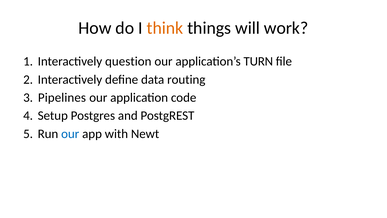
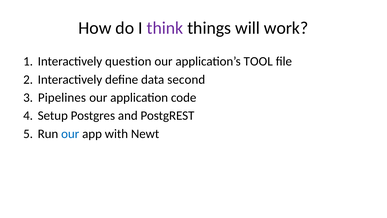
think colour: orange -> purple (165, 28)
TURN: TURN -> TOOL (258, 61)
routing: routing -> second (186, 79)
